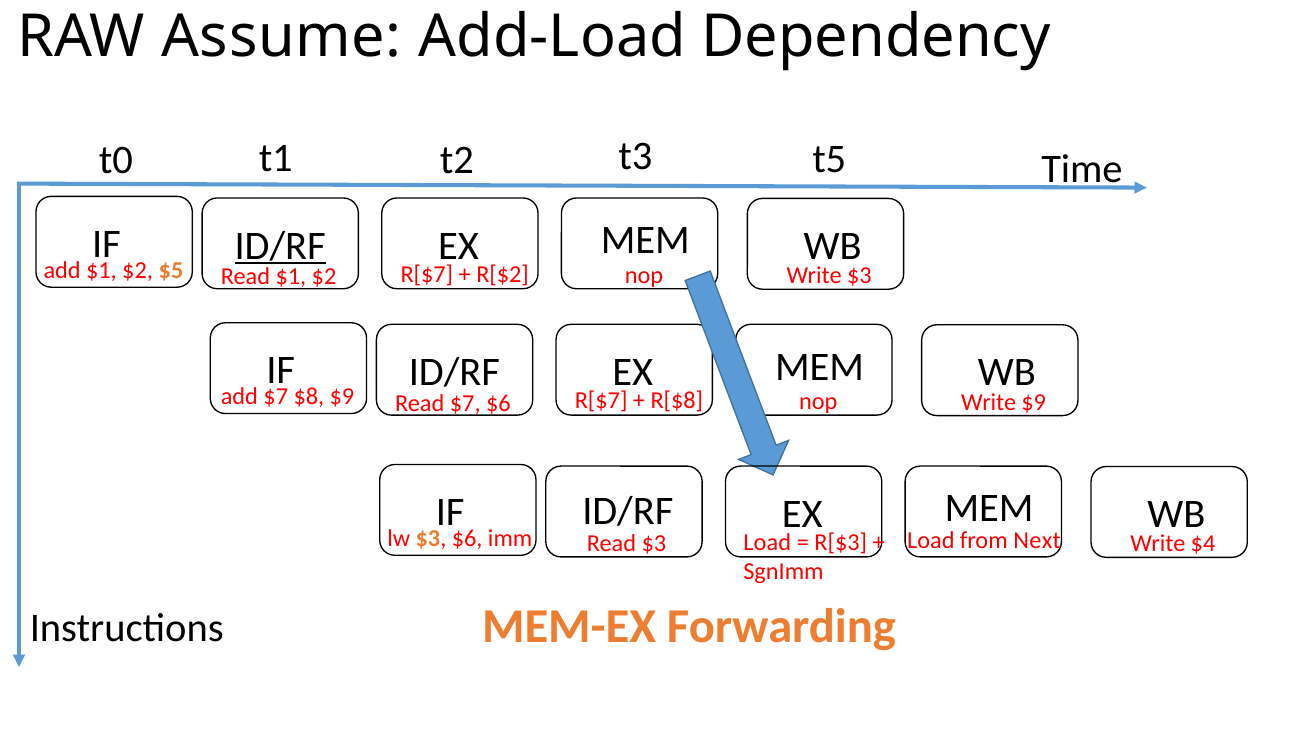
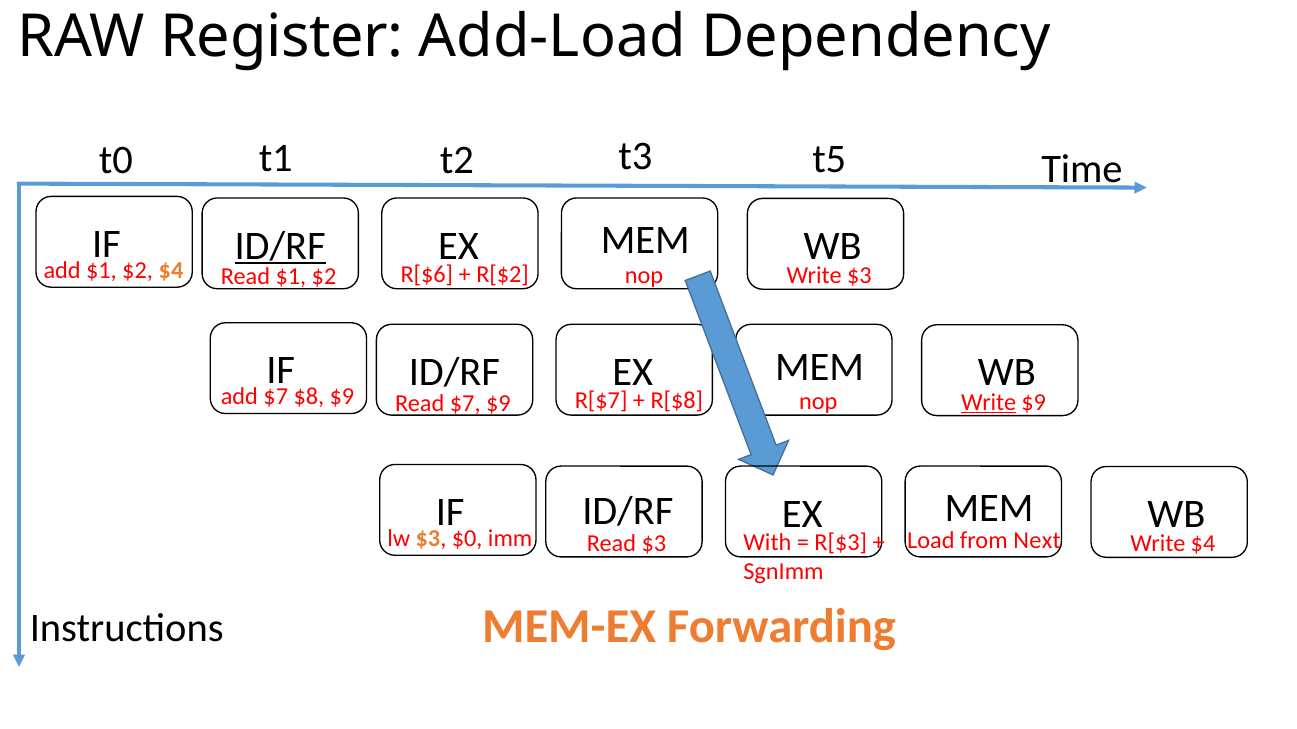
Assume: Assume -> Register (282, 37)
$2 $5: $5 -> $4 (171, 271)
$2 R[$7: R[$7 -> R[$6 (427, 274)
$7 $6: $6 -> $9 (498, 403)
Write underline: none -> present (989, 402)
$3 $6: $6 -> $0 (467, 539)
$3 Load: Load -> With (767, 543)
